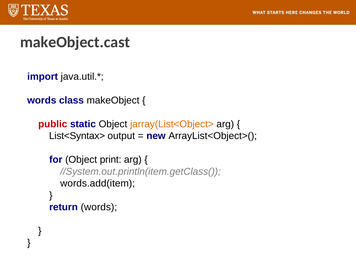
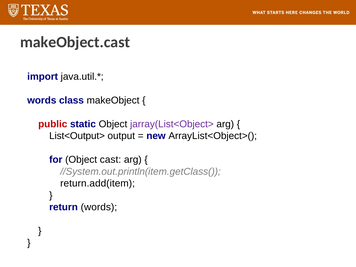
jarray(List<Object> colour: orange -> purple (172, 124)
List<Syntax>: List<Syntax> -> List<Output> (77, 136)
print: print -> cast (111, 160)
words.add(item: words.add(item -> return.add(item (98, 183)
